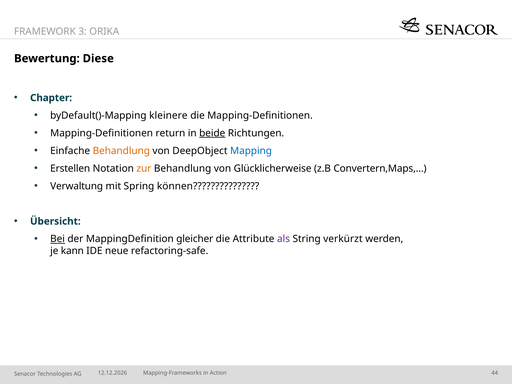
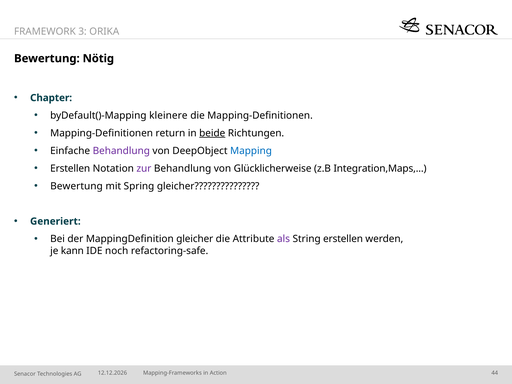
Diese: Diese -> Nötig (98, 58)
Behandlung colour: orange -> purple (121, 151)
zur colour: orange -> purple (144, 168)
Convertern,Maps: Convertern,Maps -> Integration,Maps (380, 168)
Verwaltung: Verwaltung -> Bewertung (77, 186)
Spring können: können -> gleicher (208, 186)
Übersicht: Übersicht -> Generiert (55, 221)
Bei underline: present -> none (58, 239)
String verkürzt: verkürzt -> erstellen (343, 239)
neue: neue -> noch (117, 251)
